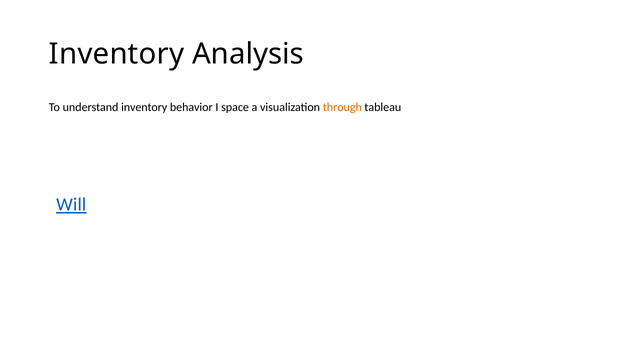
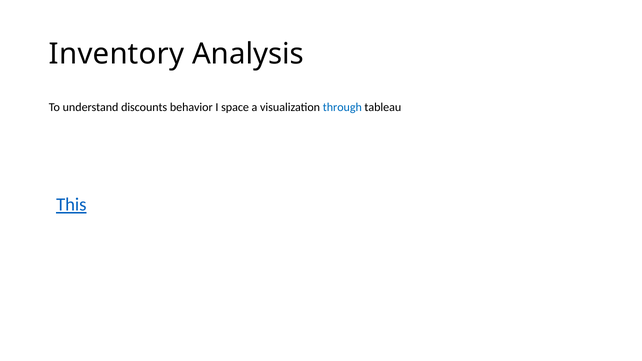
understand inventory: inventory -> discounts (144, 107)
through colour: orange -> blue (342, 107)
Will: Will -> This (71, 205)
